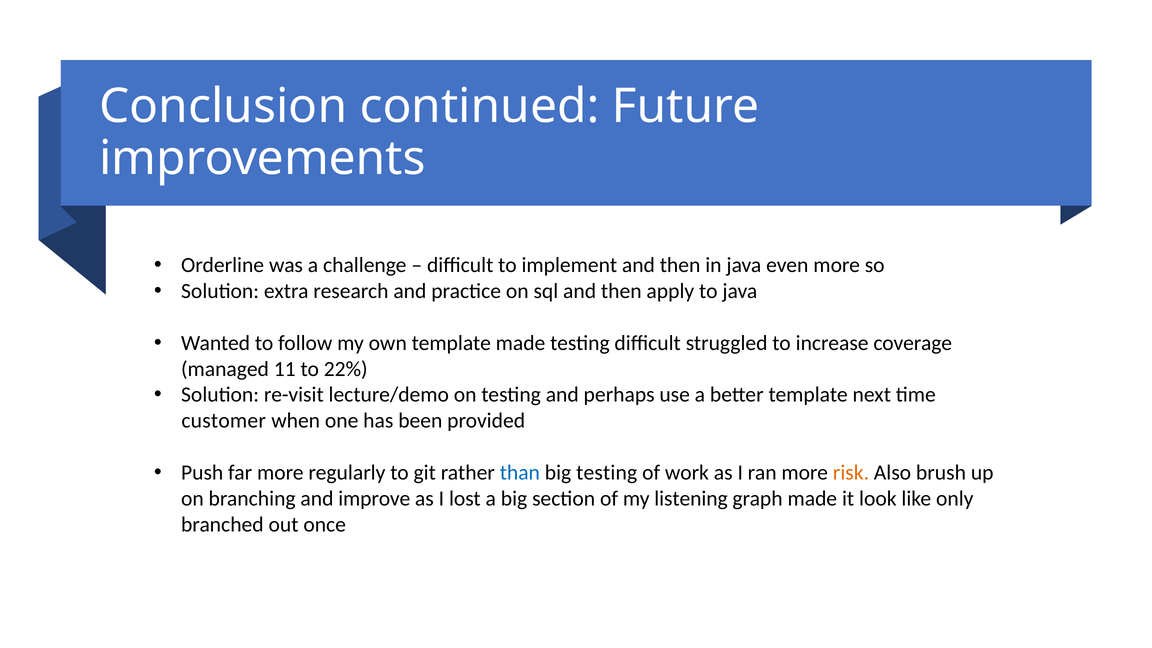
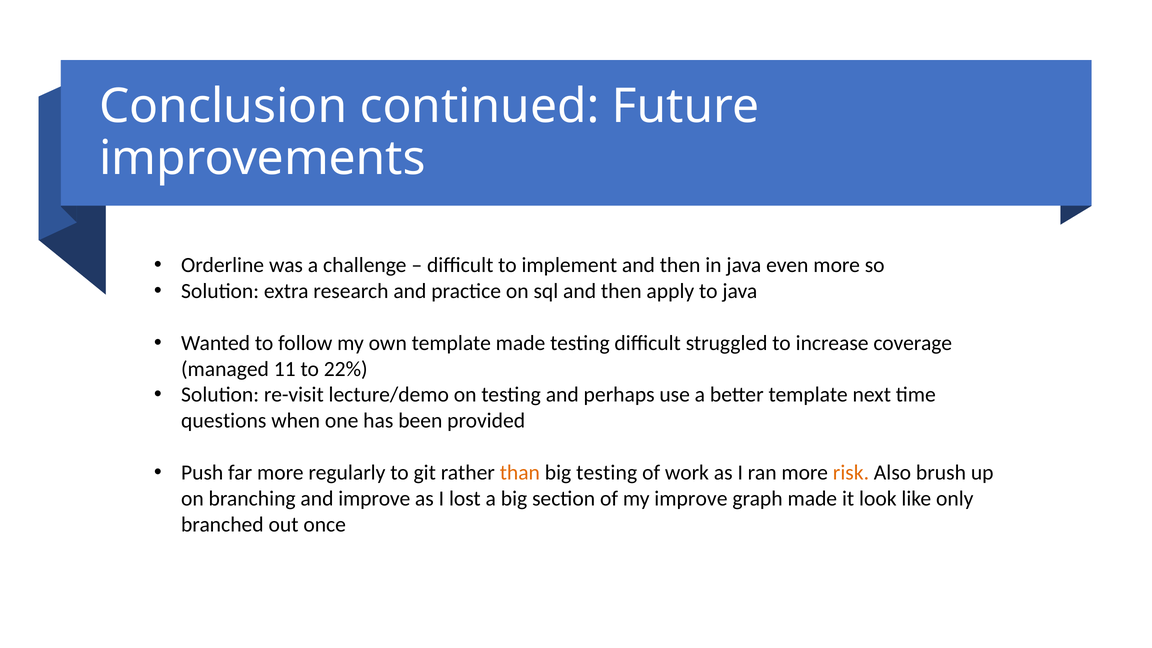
customer: customer -> questions (224, 421)
than colour: blue -> orange (520, 473)
my listening: listening -> improve (691, 499)
